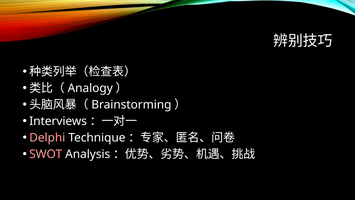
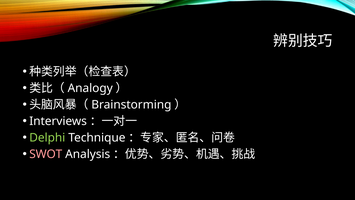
Delphi colour: pink -> light green (47, 138)
